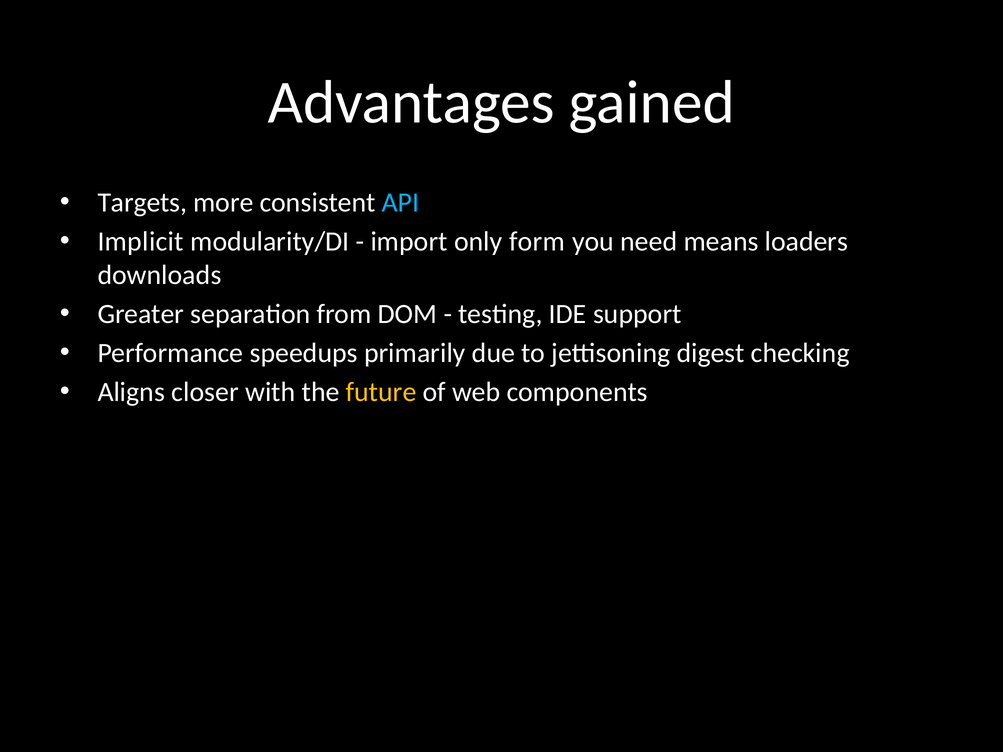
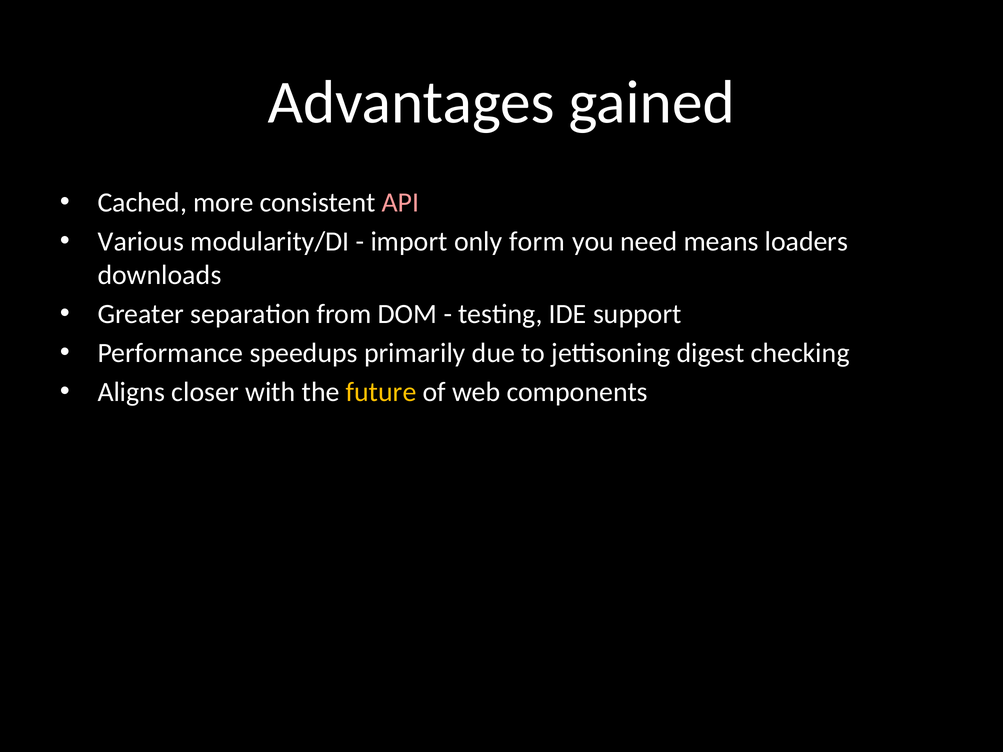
Targets: Targets -> Cached (142, 203)
API colour: light blue -> pink (400, 203)
Implicit: Implicit -> Various (141, 242)
